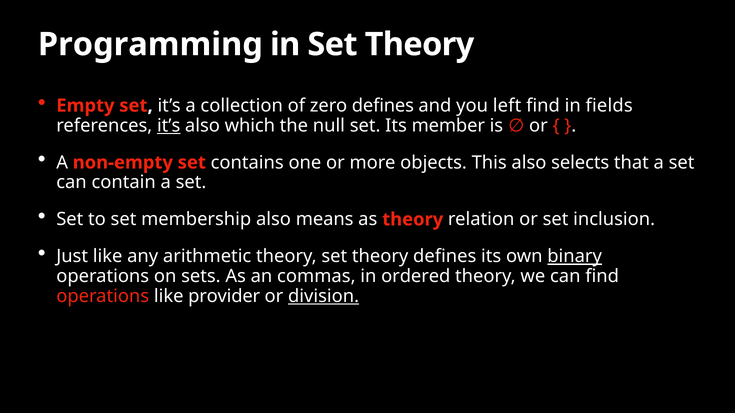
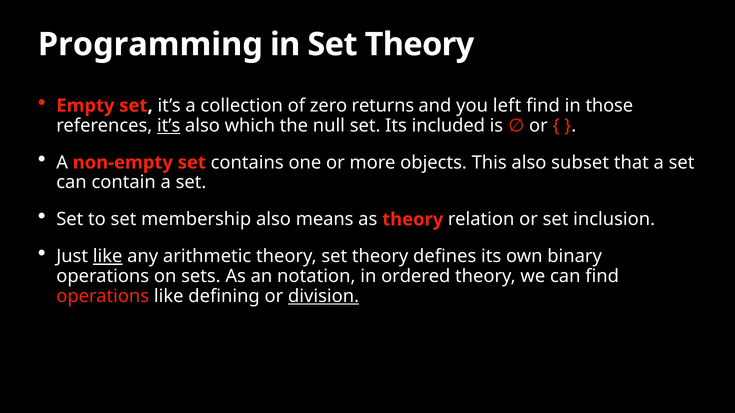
zero defines: defines -> returns (383, 106)
fields: fields -> those (609, 106)
member: member -> included (448, 126)
selects: selects -> subset (580, 163)
like underline: none -> present (108, 257)
binary underline: present -> none (575, 257)
commas: commas -> notation (316, 277)
provider: provider -> defining (224, 296)
